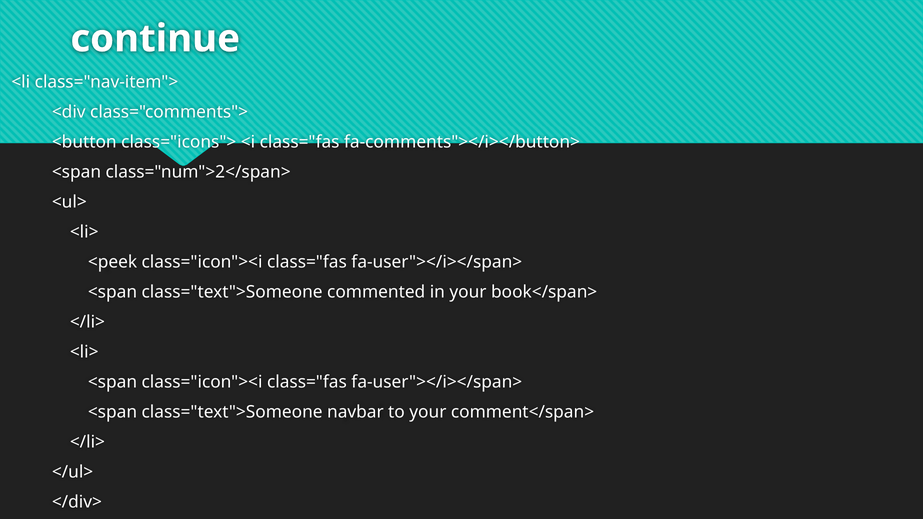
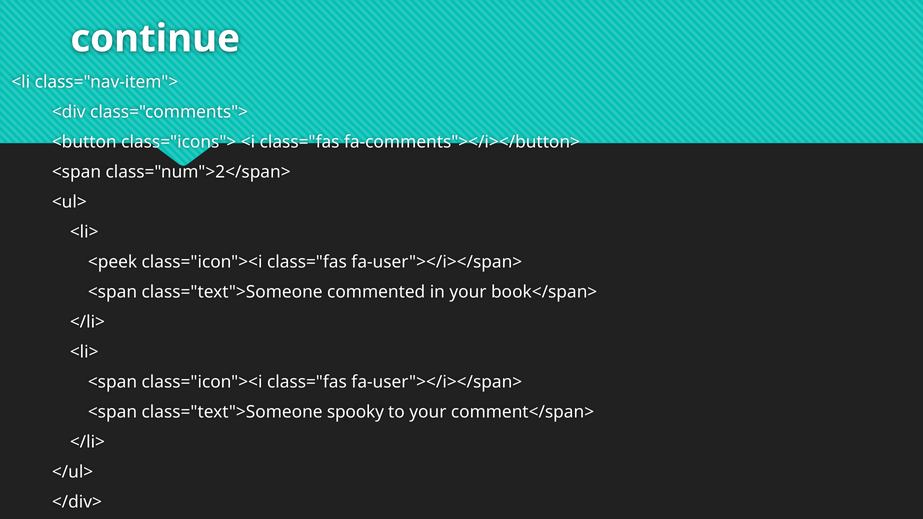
navbar: navbar -> spooky (355, 412)
